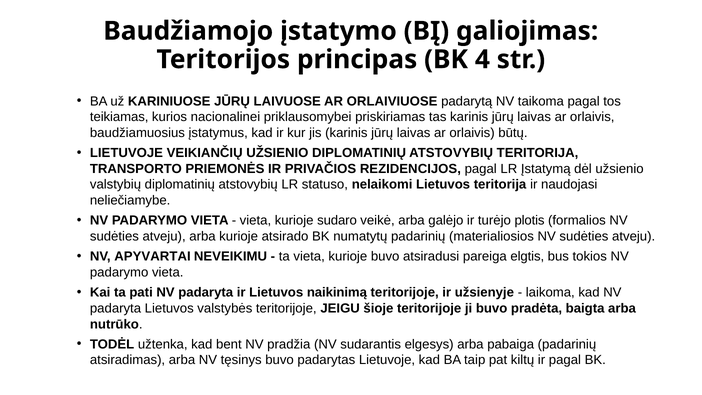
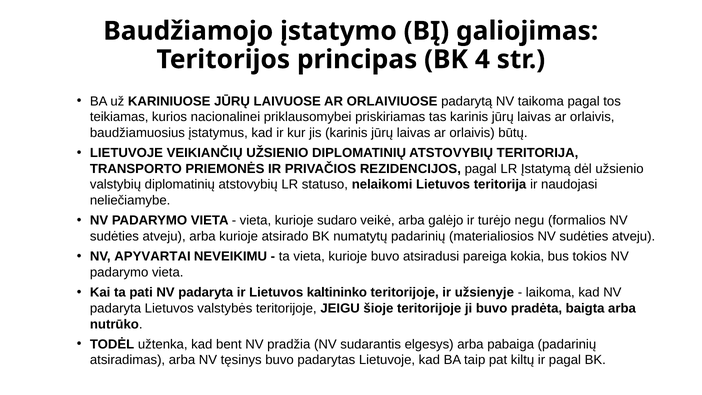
plotis: plotis -> negu (529, 220)
elgtis: elgtis -> kokia (527, 256)
naikinimą: naikinimą -> kaltininko (337, 292)
